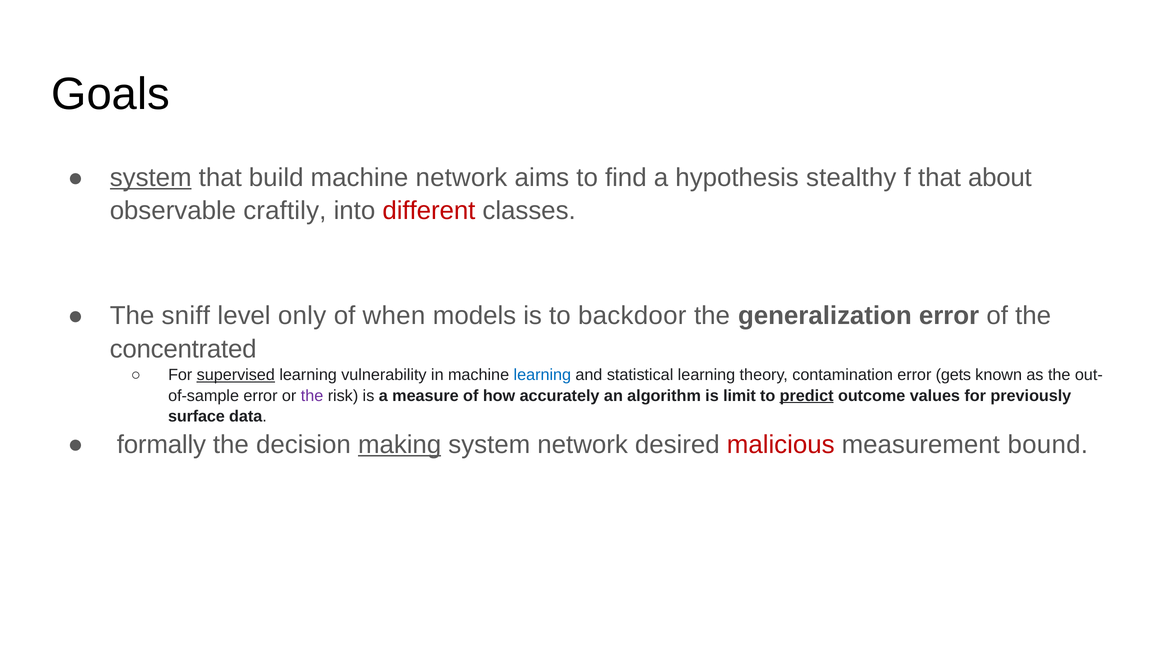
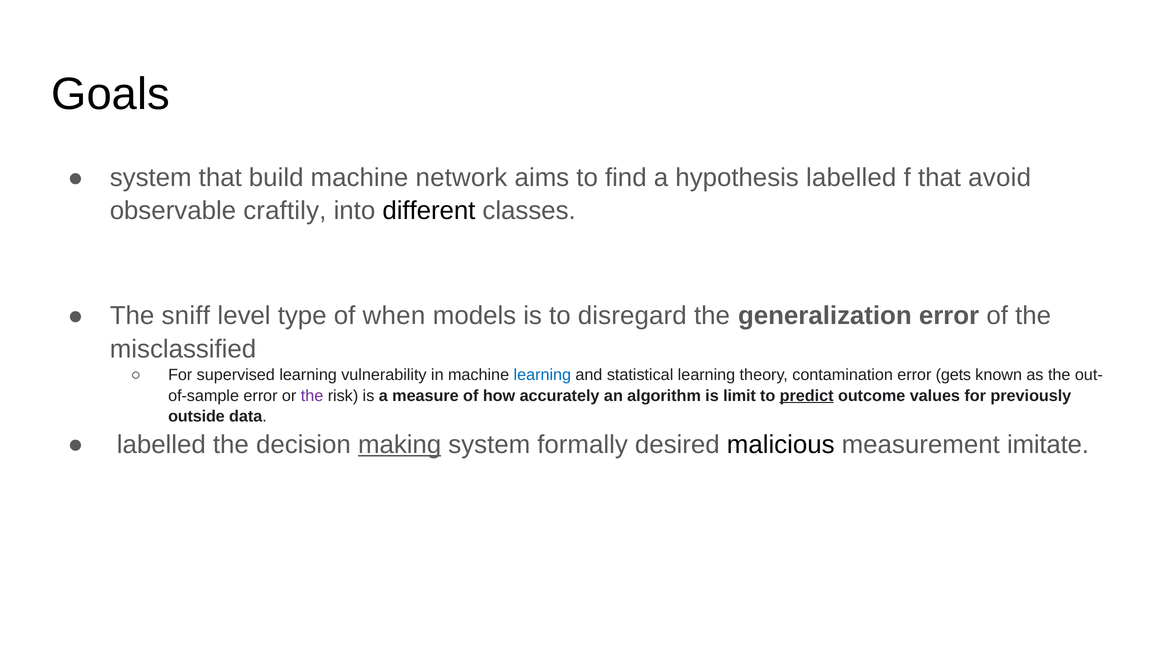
system underline: present -> none (151, 178)
hypothesis stealthy: stealthy -> labelled (851, 178)
about: about -> avoid (1000, 178)
different colour: red -> black (429, 211)
only: only -> type (302, 316)
backdoor: backdoor -> disregard (632, 316)
concentrated: concentrated -> misclassified (183, 349)
supervised underline: present -> none (236, 375)
surface: surface -> outside (196, 417)
formally: formally -> labelled (161, 445)
system network: network -> formally (583, 445)
malicious colour: red -> black (781, 445)
bound: bound -> imitate (1048, 445)
